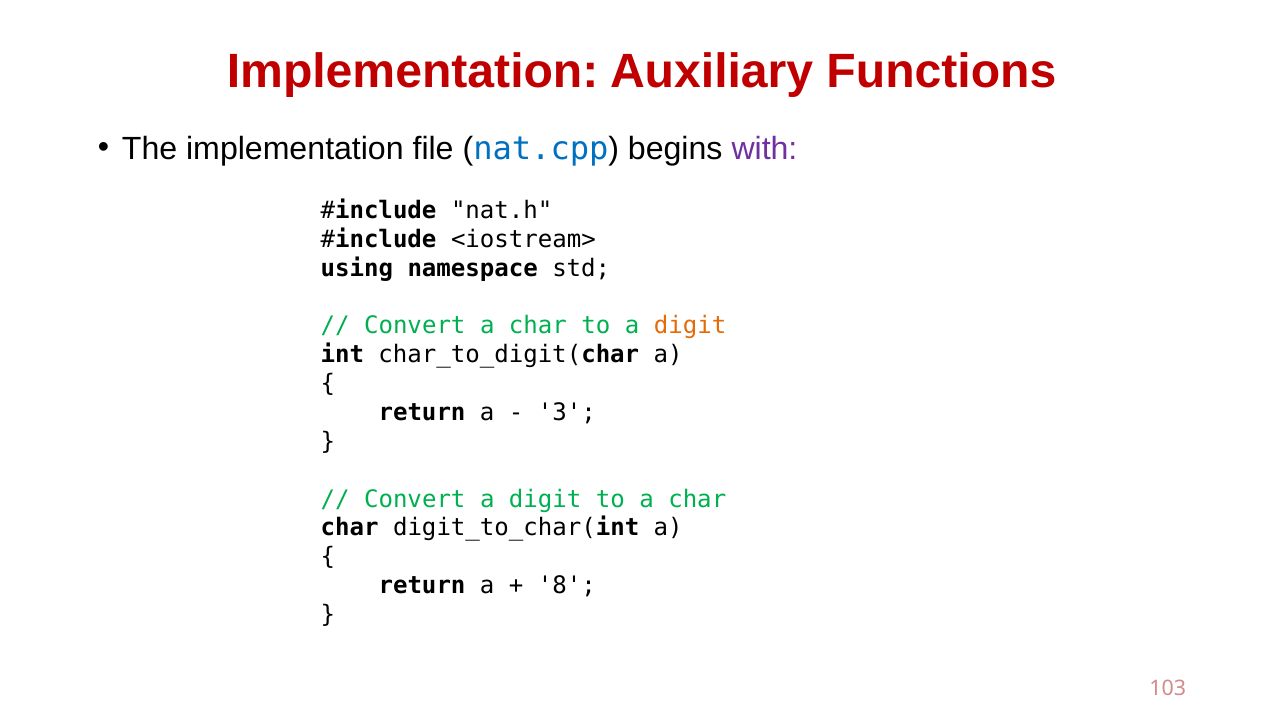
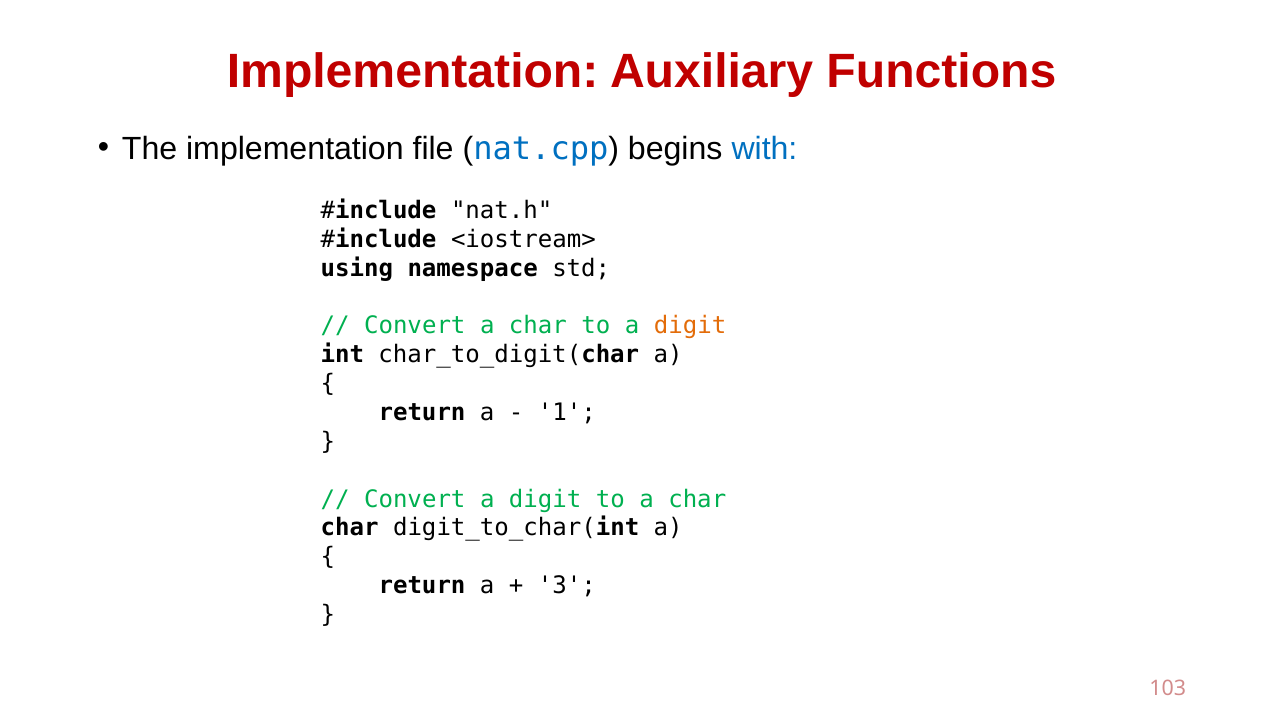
with colour: purple -> blue (764, 149)
3: 3 -> 1 (567, 413)
8: 8 -> 3 (567, 586)
